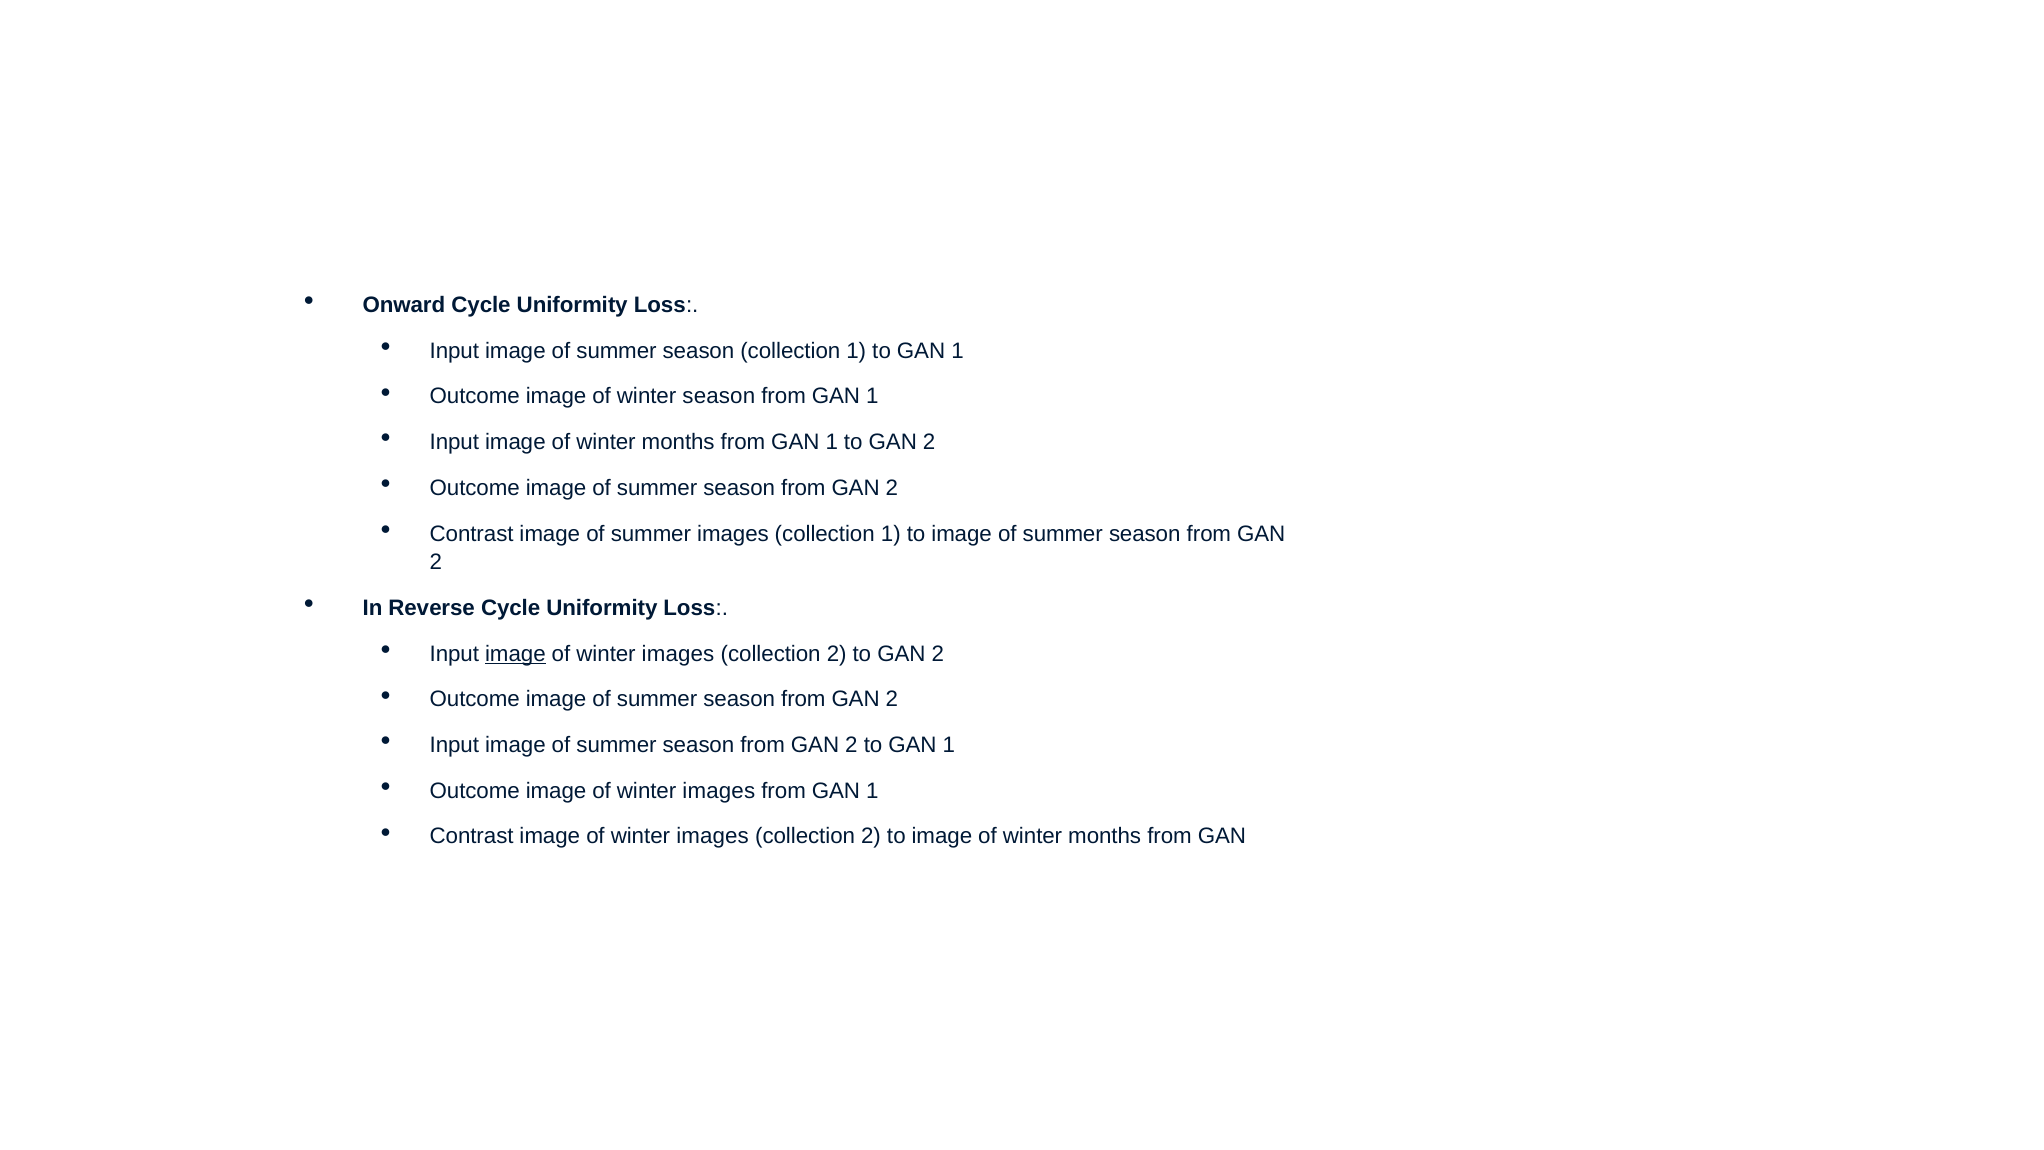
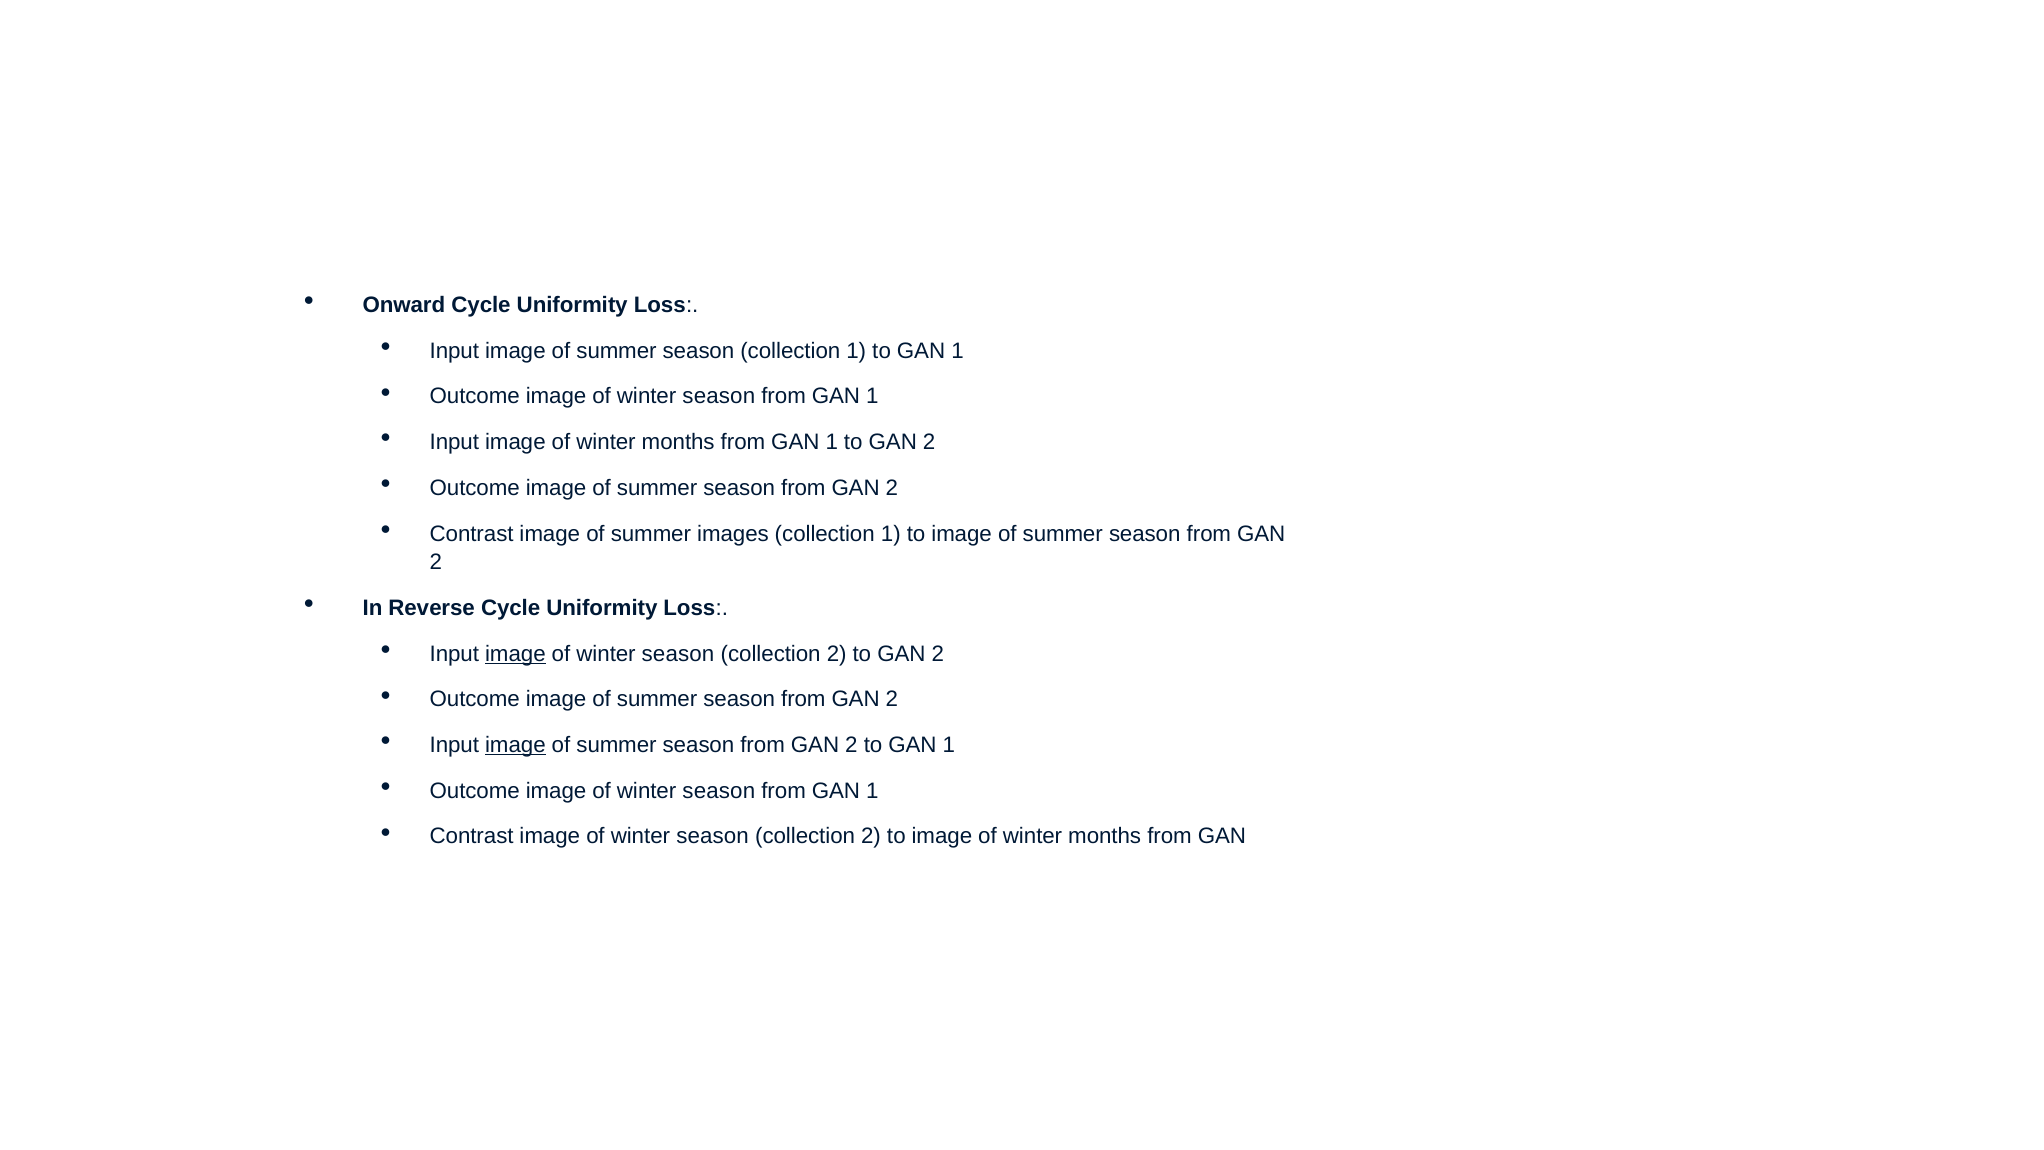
images: images -> season (678, 654)
image underline: none -> present (515, 745)
images: images -> season (719, 791)
images: images -> season (713, 836)
